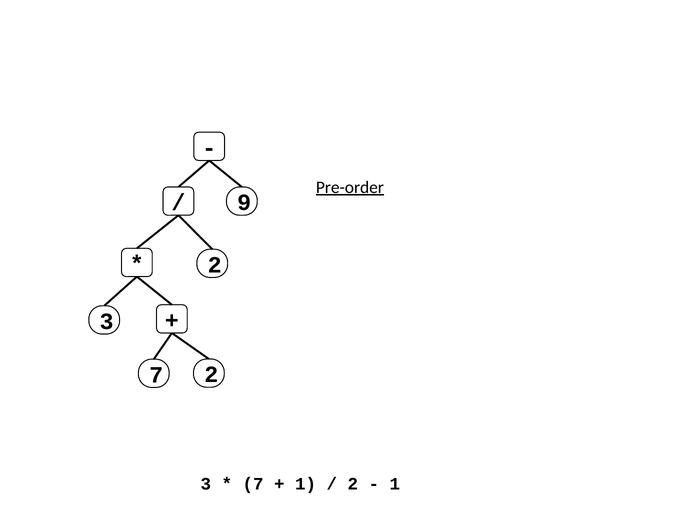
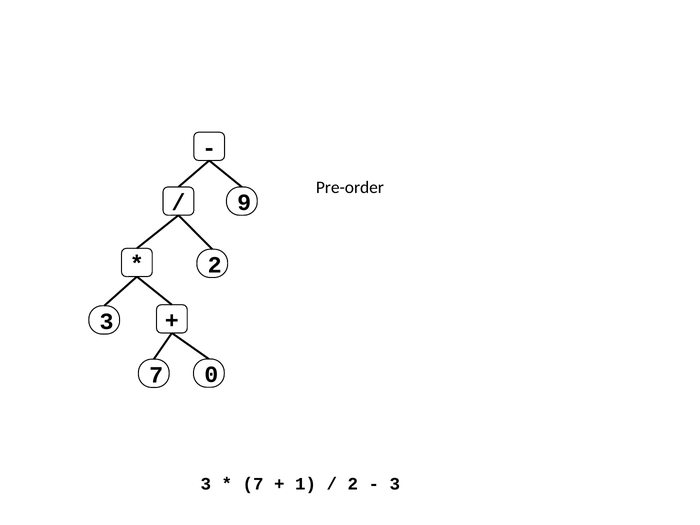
Pre-order underline: present -> none (350, 187)
7 2: 2 -> 0 (211, 375)
1: 1 -> 3 (395, 484)
